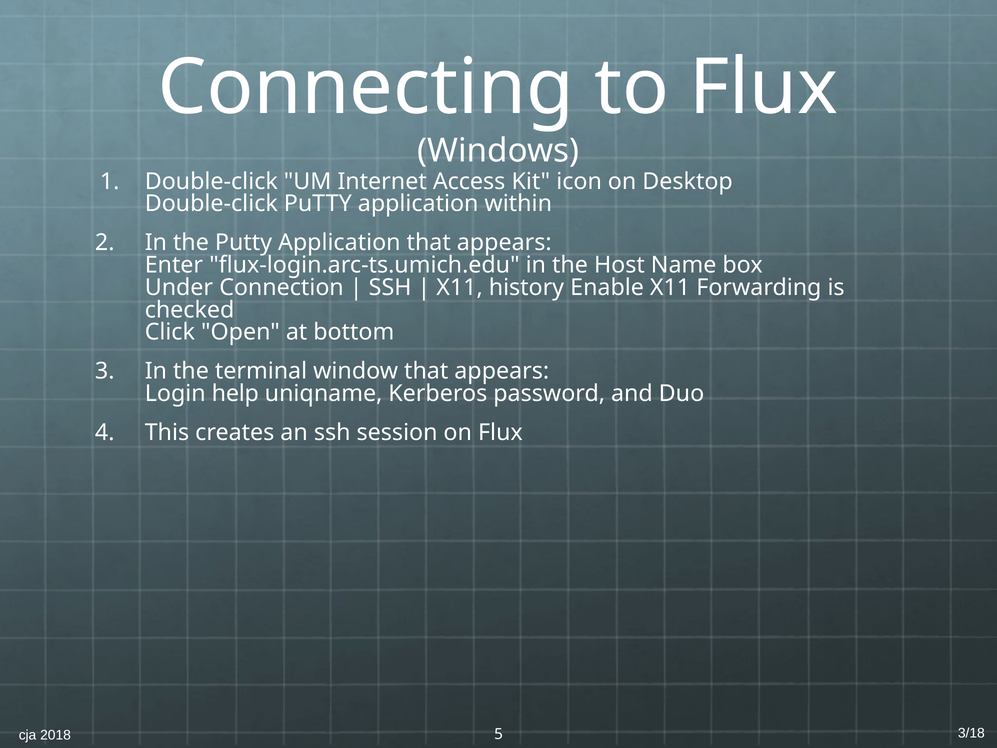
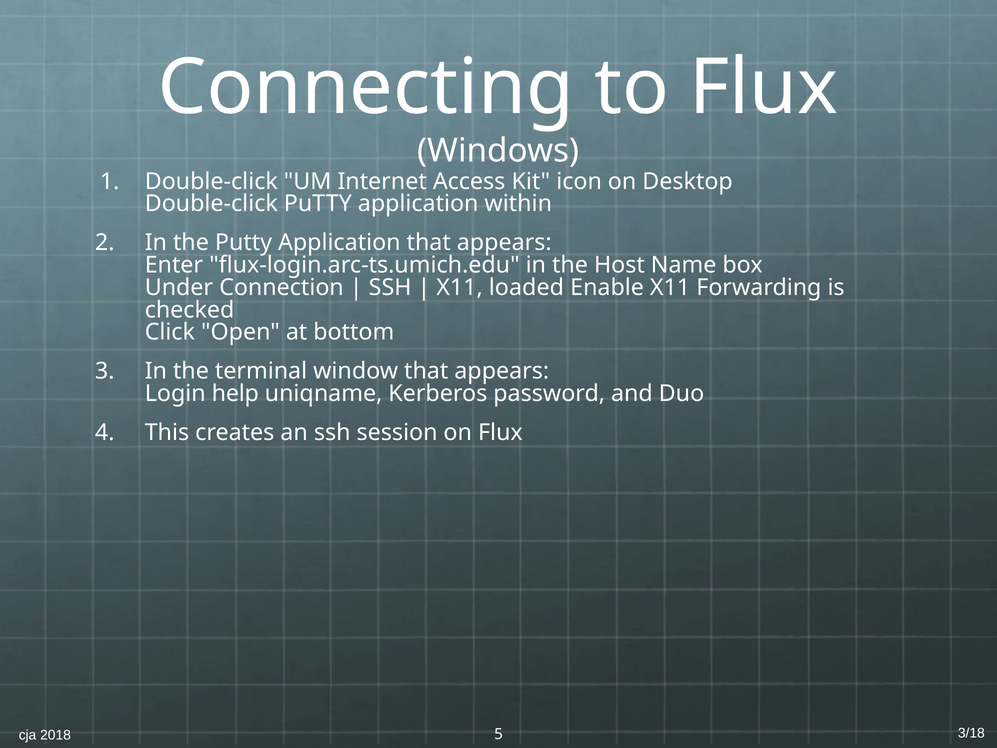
history: history -> loaded (526, 287)
